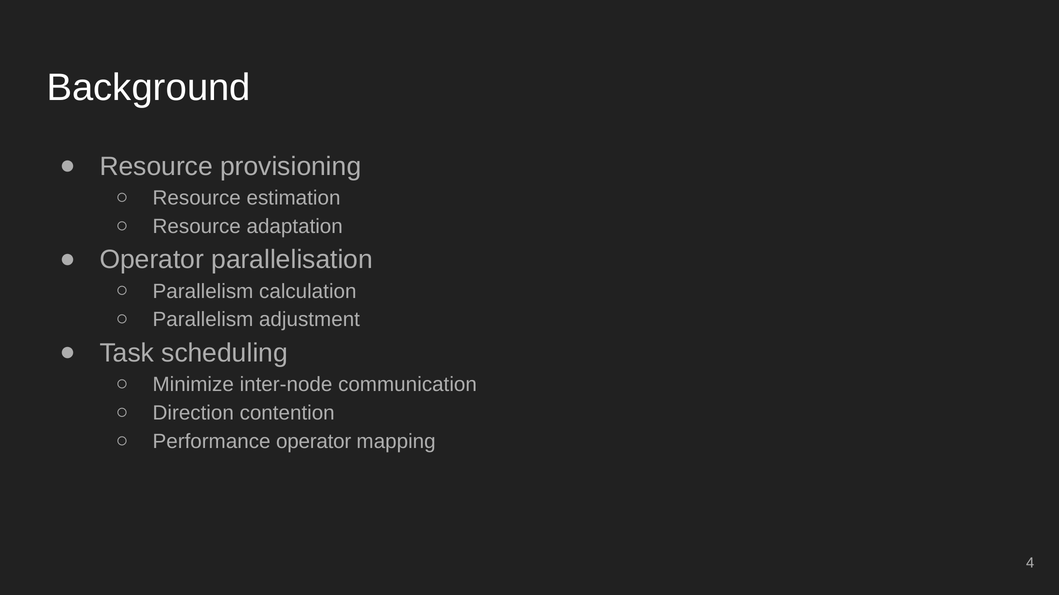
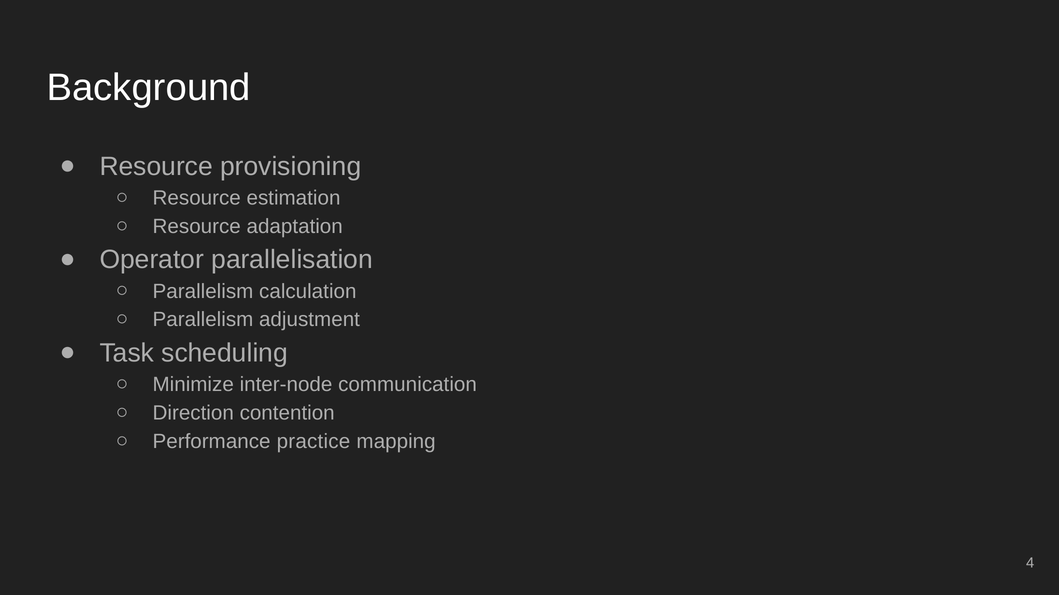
Performance operator: operator -> practice (313, 442)
